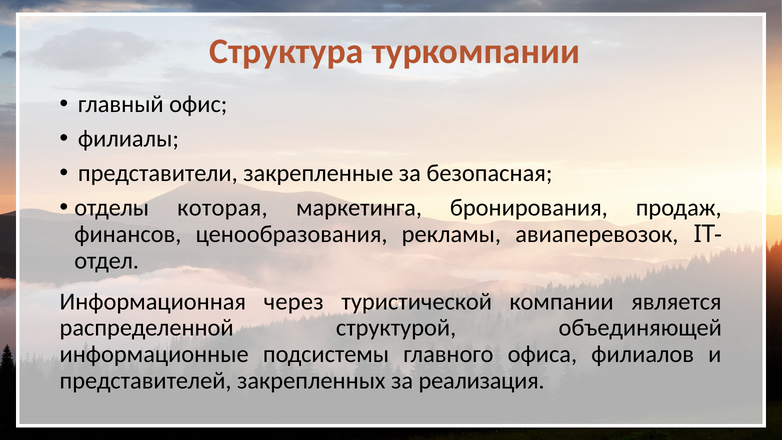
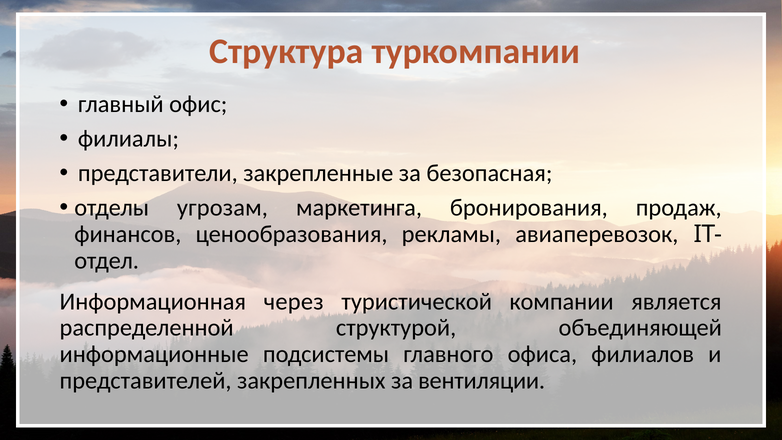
которая: которая -> угрозам (222, 208)
реализация: реализация -> вентиляции (482, 381)
